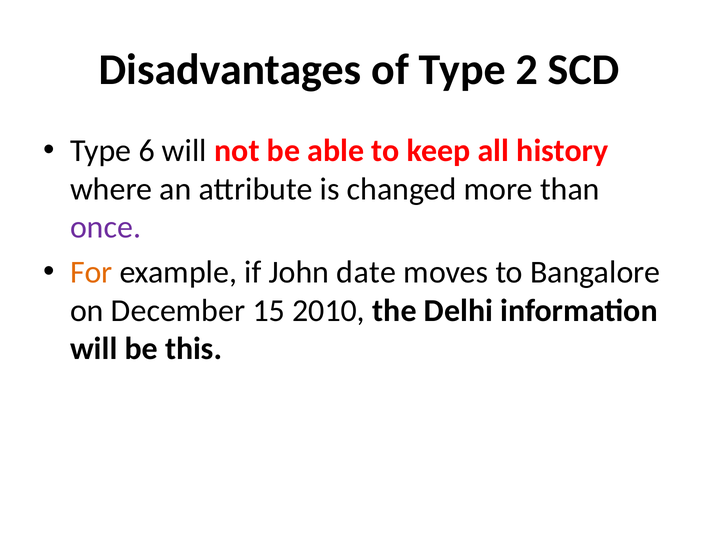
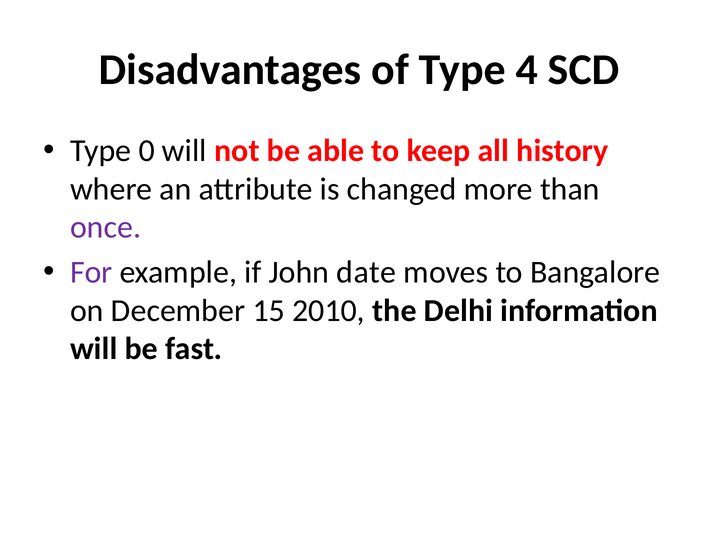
2: 2 -> 4 (527, 70)
6: 6 -> 0 (147, 151)
For colour: orange -> purple (91, 272)
this: this -> fast (194, 349)
